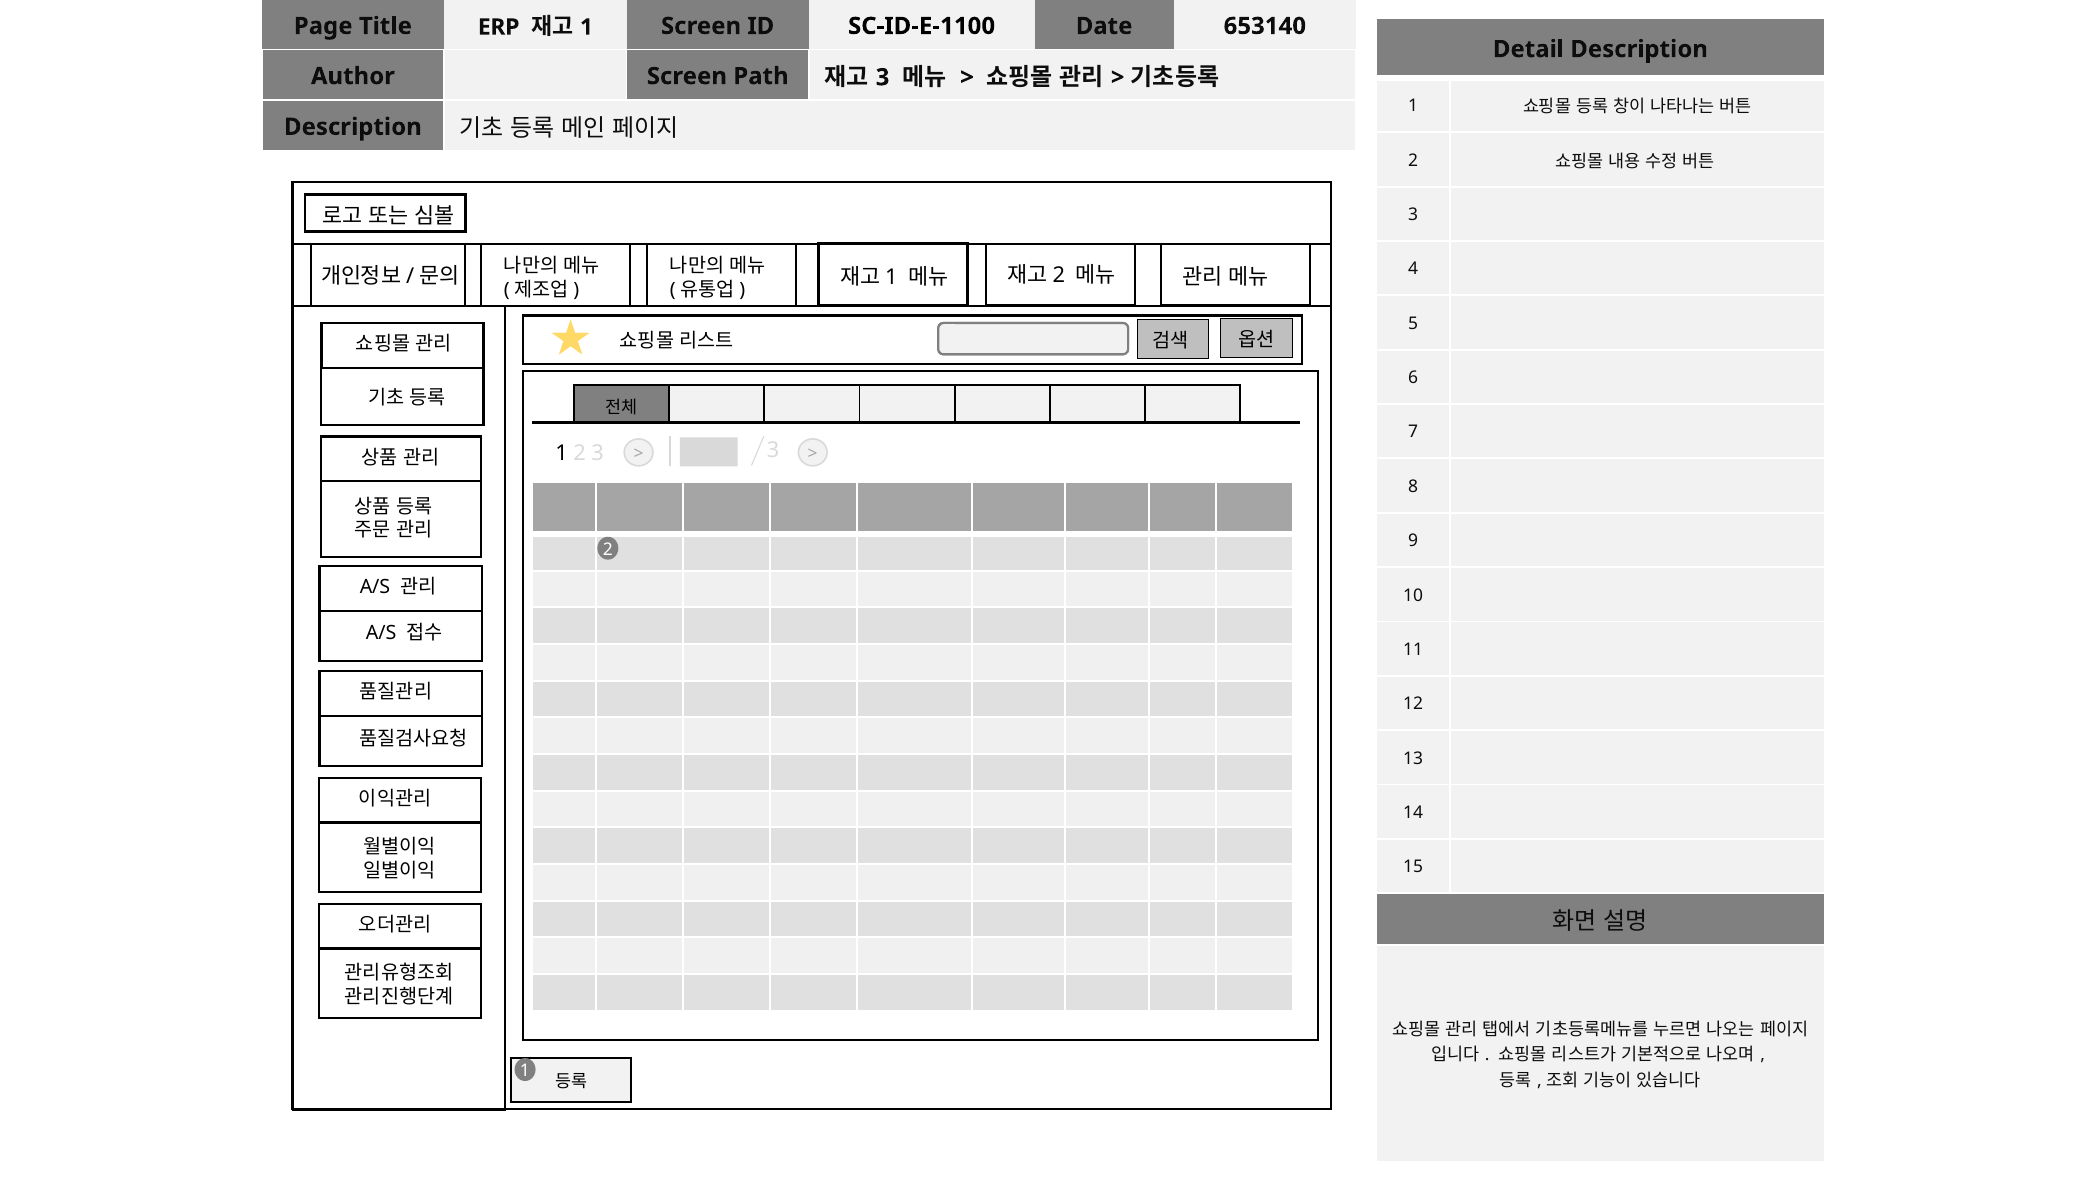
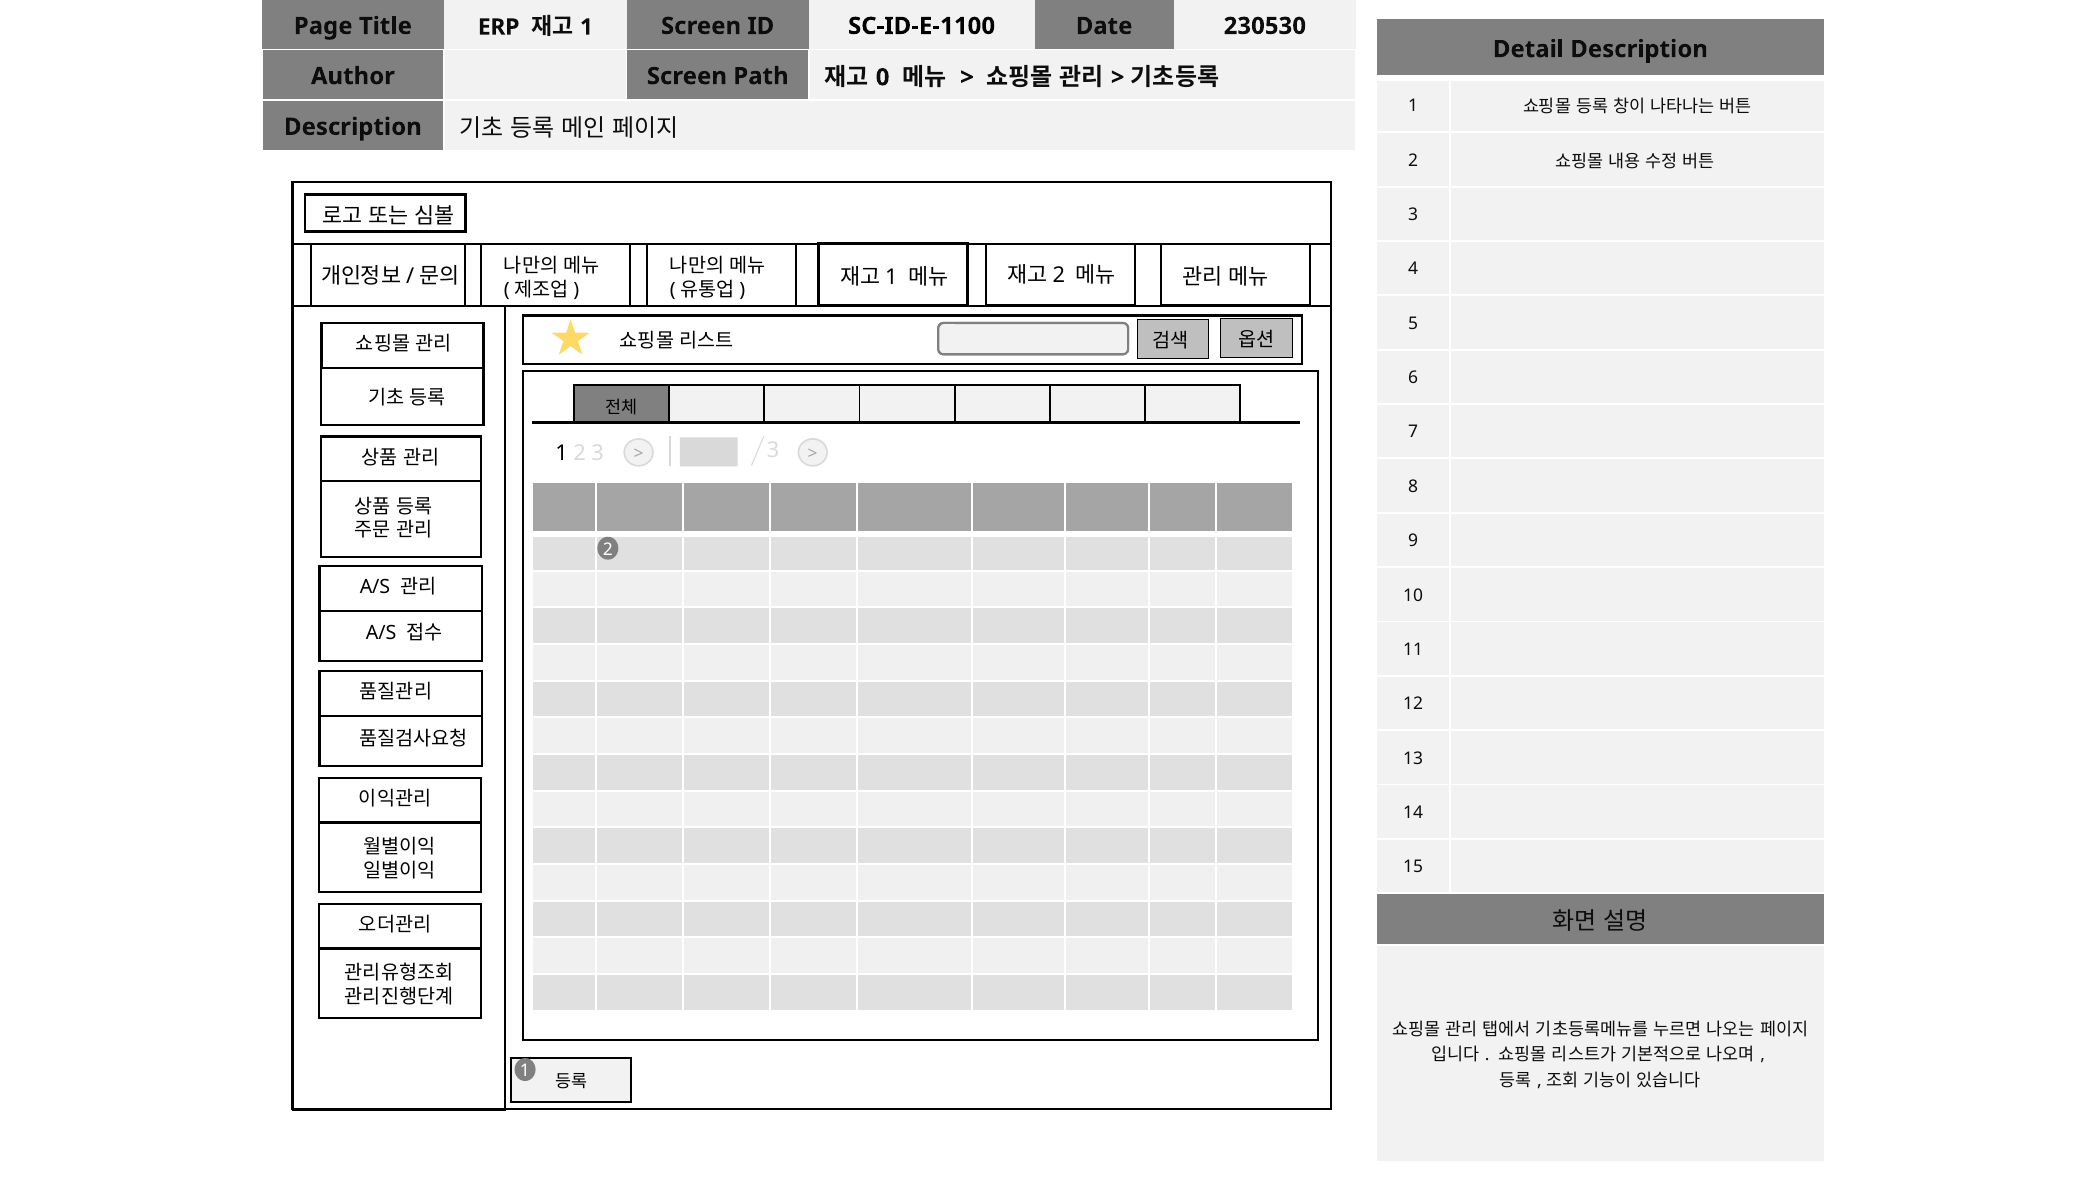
653140: 653140 -> 230530 (1265, 26)
3: 3 -> 0 (883, 77)
